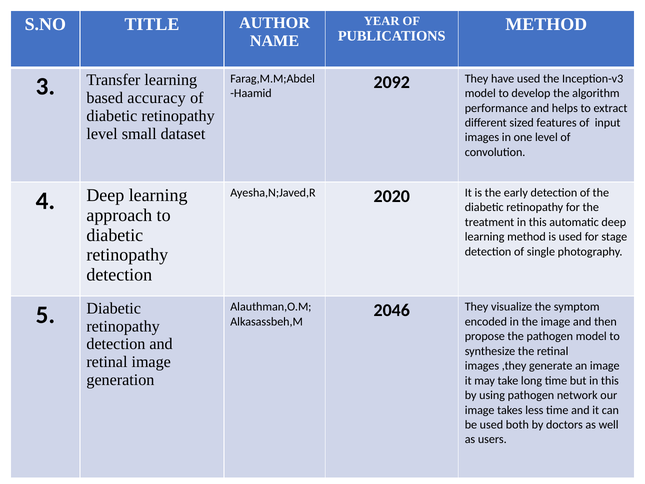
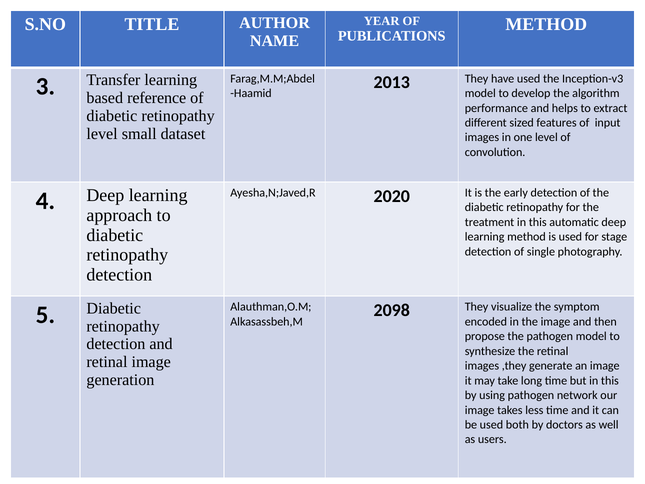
2092: 2092 -> 2013 (392, 82)
accuracy: accuracy -> reference (157, 98)
2046: 2046 -> 2098 (392, 310)
